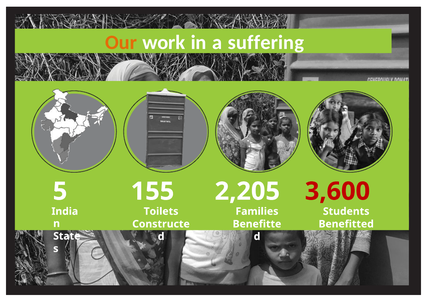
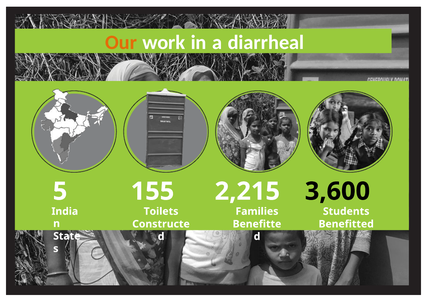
suffering: suffering -> diarrheal (266, 42)
2,205: 2,205 -> 2,215 (247, 191)
3,600 colour: red -> black (337, 191)
